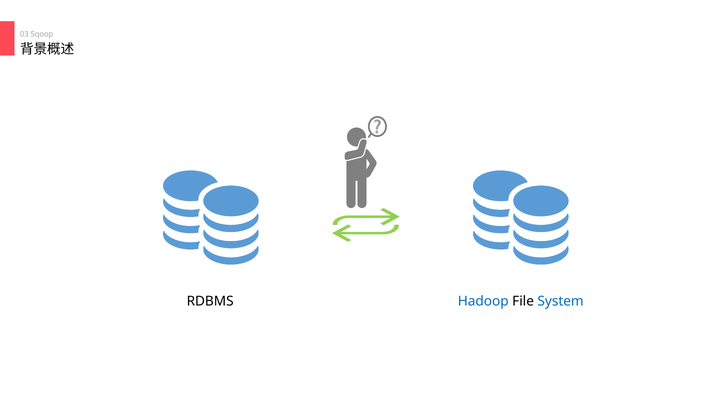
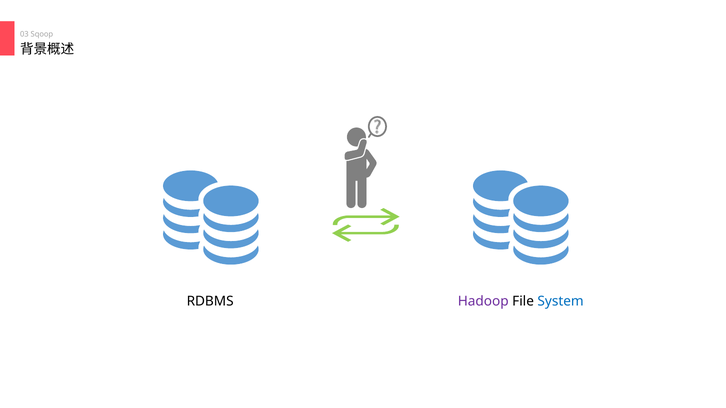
Hadoop colour: blue -> purple (483, 302)
